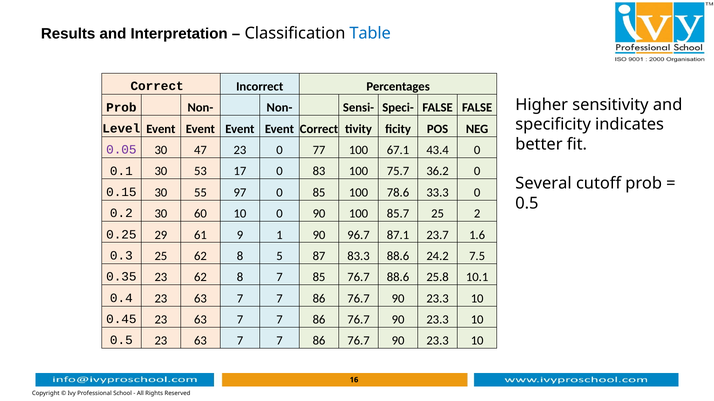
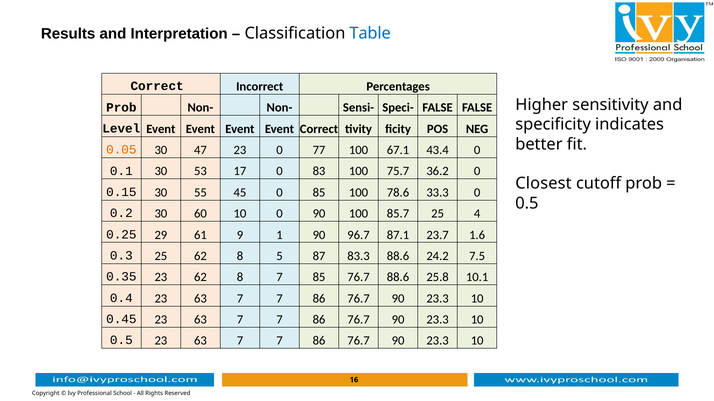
0.05 colour: purple -> orange (121, 150)
Several: Several -> Closest (543, 184)
97: 97 -> 45 (240, 193)
2: 2 -> 4 (477, 214)
